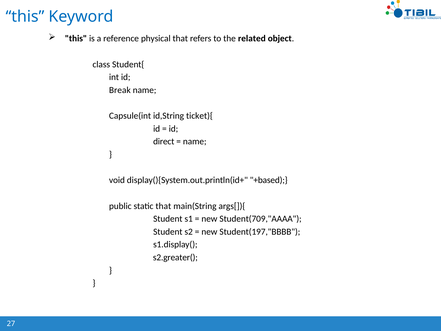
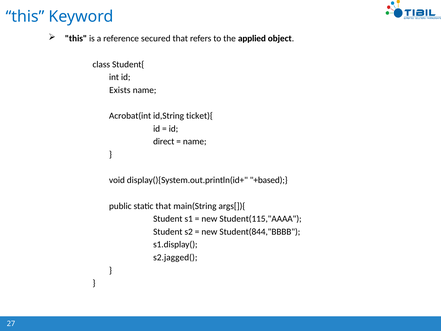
physical: physical -> secured (156, 39)
related: related -> applied (252, 39)
Break: Break -> Exists (120, 90)
Capsule(int: Capsule(int -> Acrobat(int (130, 116)
Student(709,"AAAA: Student(709,"AAAA -> Student(115,"AAAA (261, 219)
Student(197,"BBBB: Student(197,"BBBB -> Student(844,"BBBB (260, 232)
s2.greater(: s2.greater( -> s2.jagged( (175, 257)
